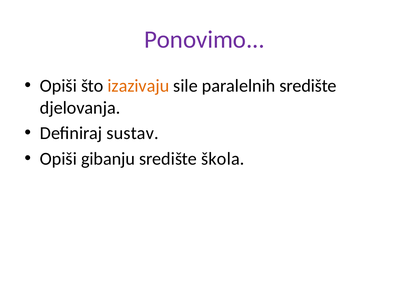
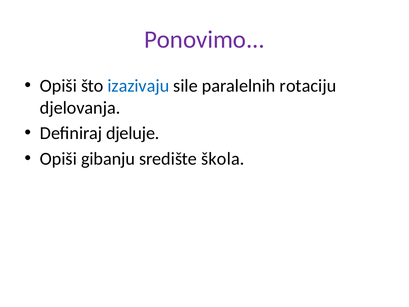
izazivaju colour: orange -> blue (138, 86)
paralelnih središte: središte -> rotaciju (308, 86)
sustav: sustav -> djeluje (133, 133)
